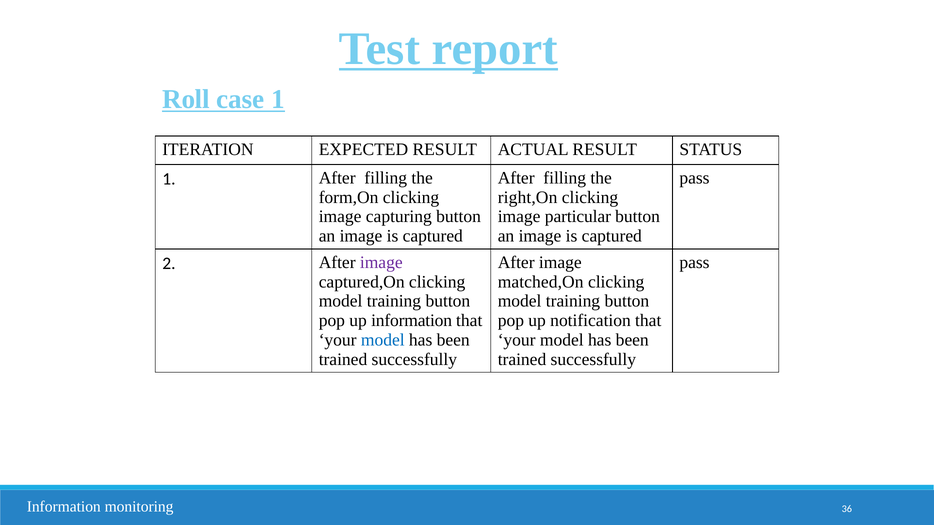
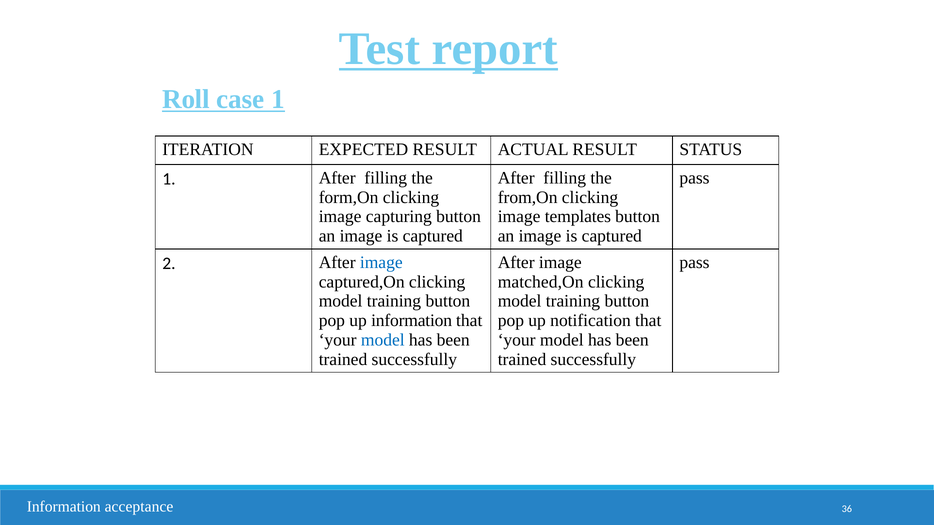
right,On: right,On -> from,On (528, 197)
particular: particular -> templates (578, 217)
image colour: purple -> blue (381, 263)
monitoring: monitoring -> acceptance (139, 507)
